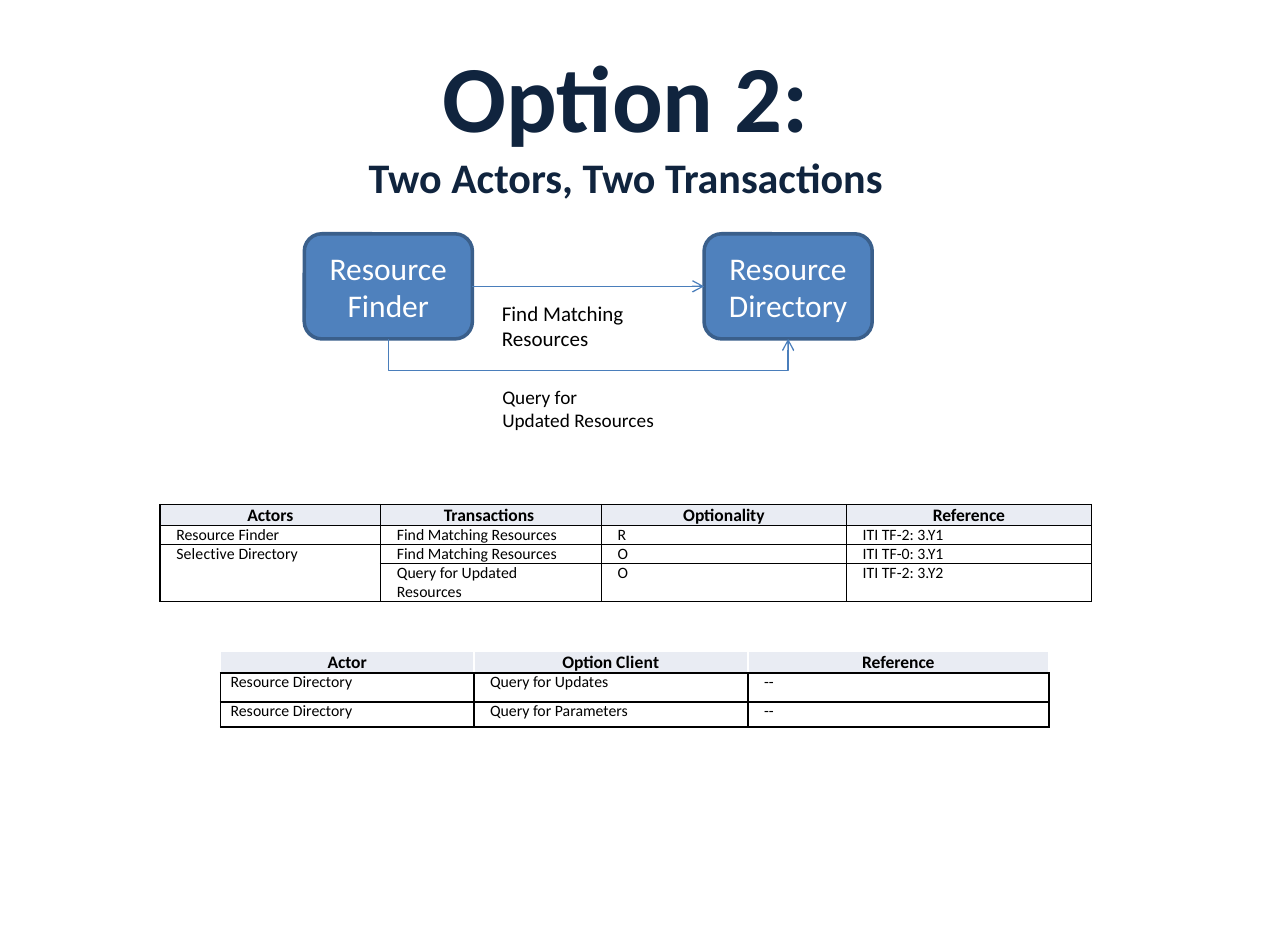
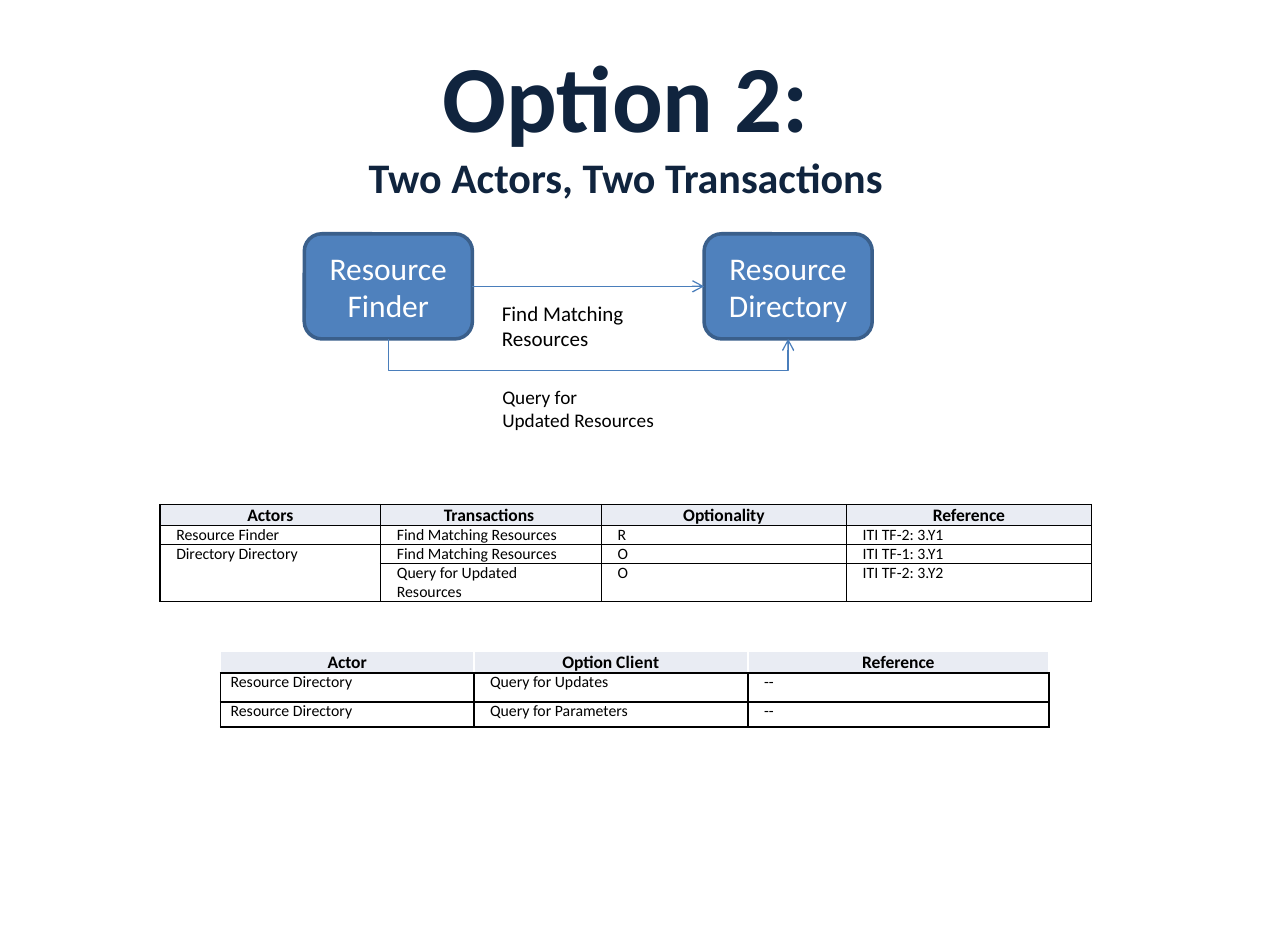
Selective: Selective -> Directory (206, 554)
TF-0: TF-0 -> TF-1 (898, 554)
